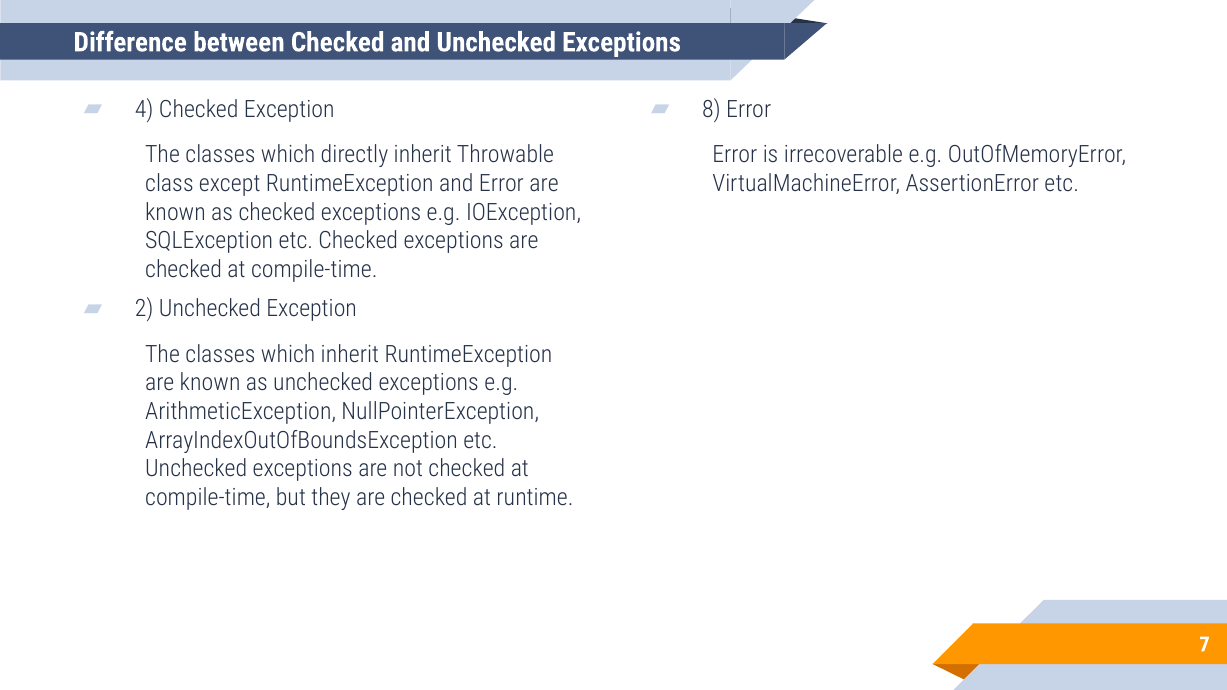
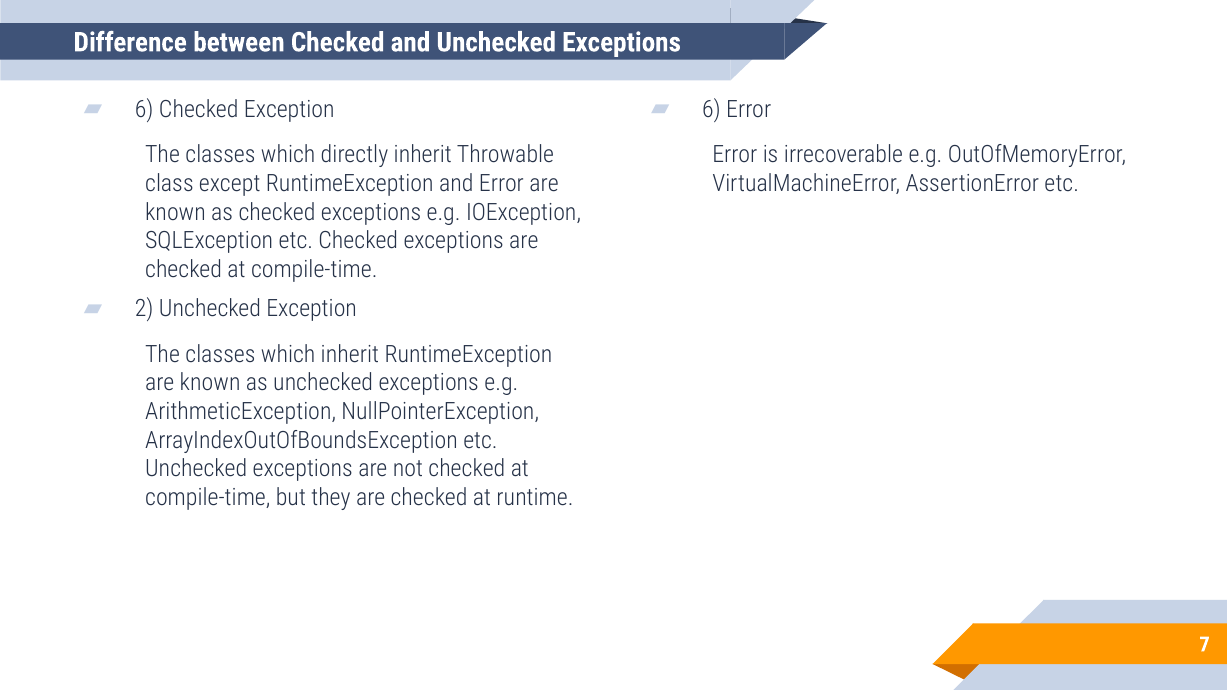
4: 4 -> 6 (144, 109)
8: 8 -> 6 (711, 109)
